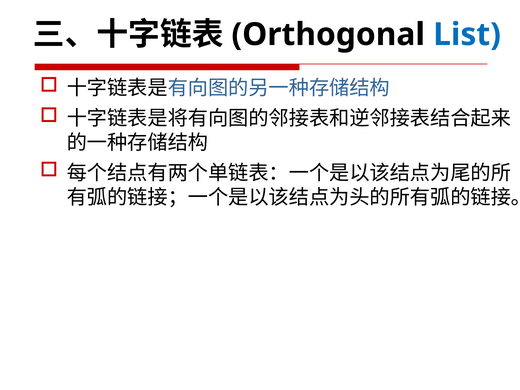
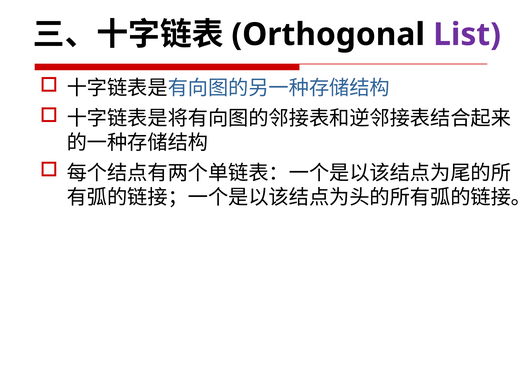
List colour: blue -> purple (467, 35)
